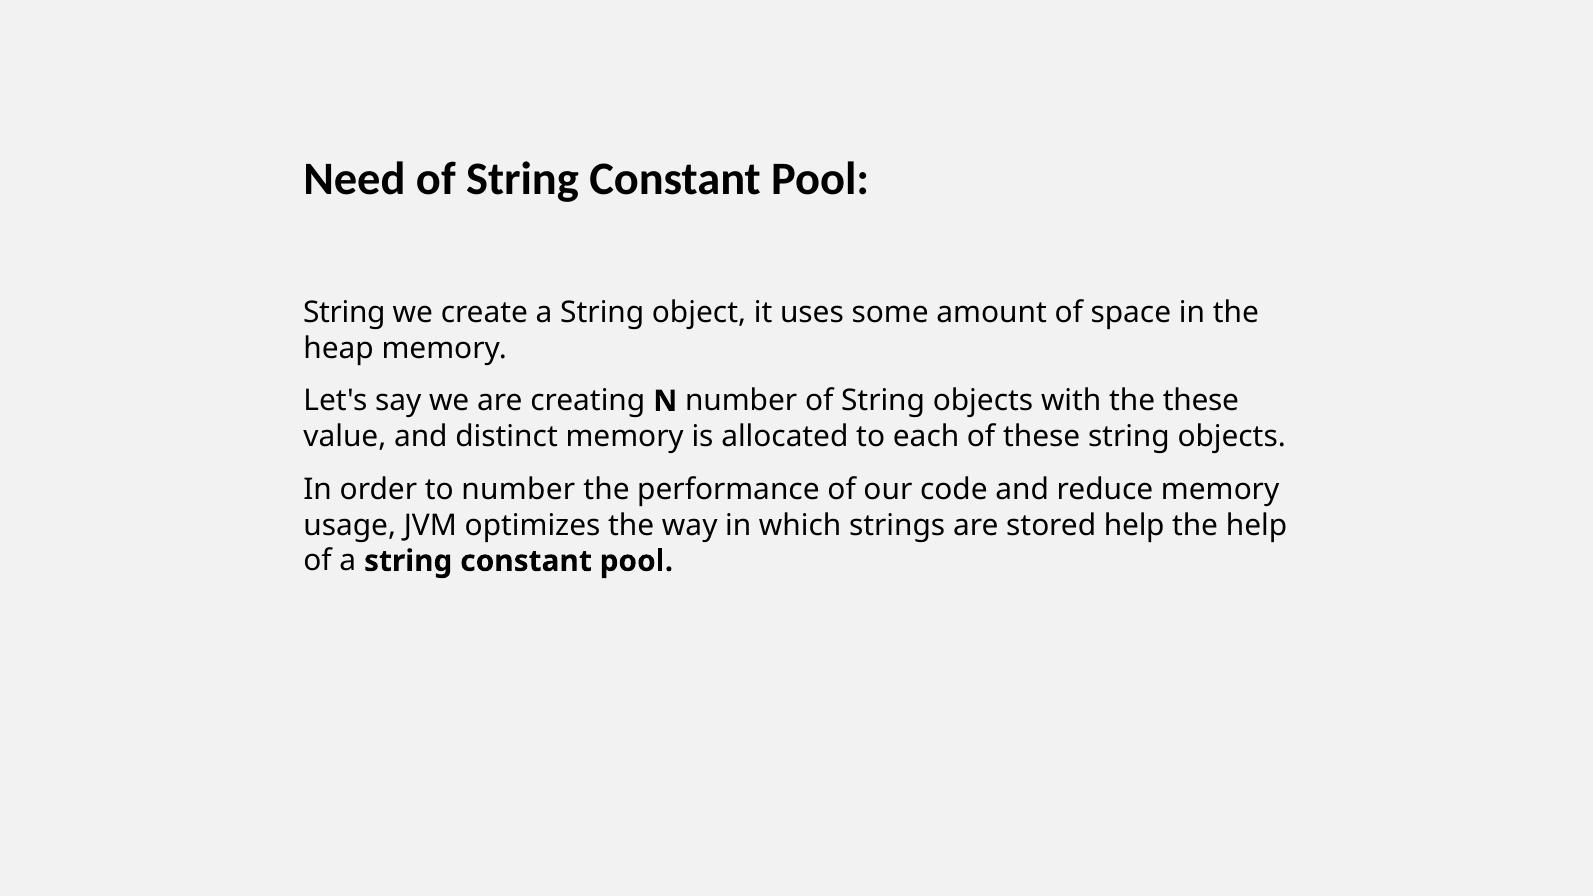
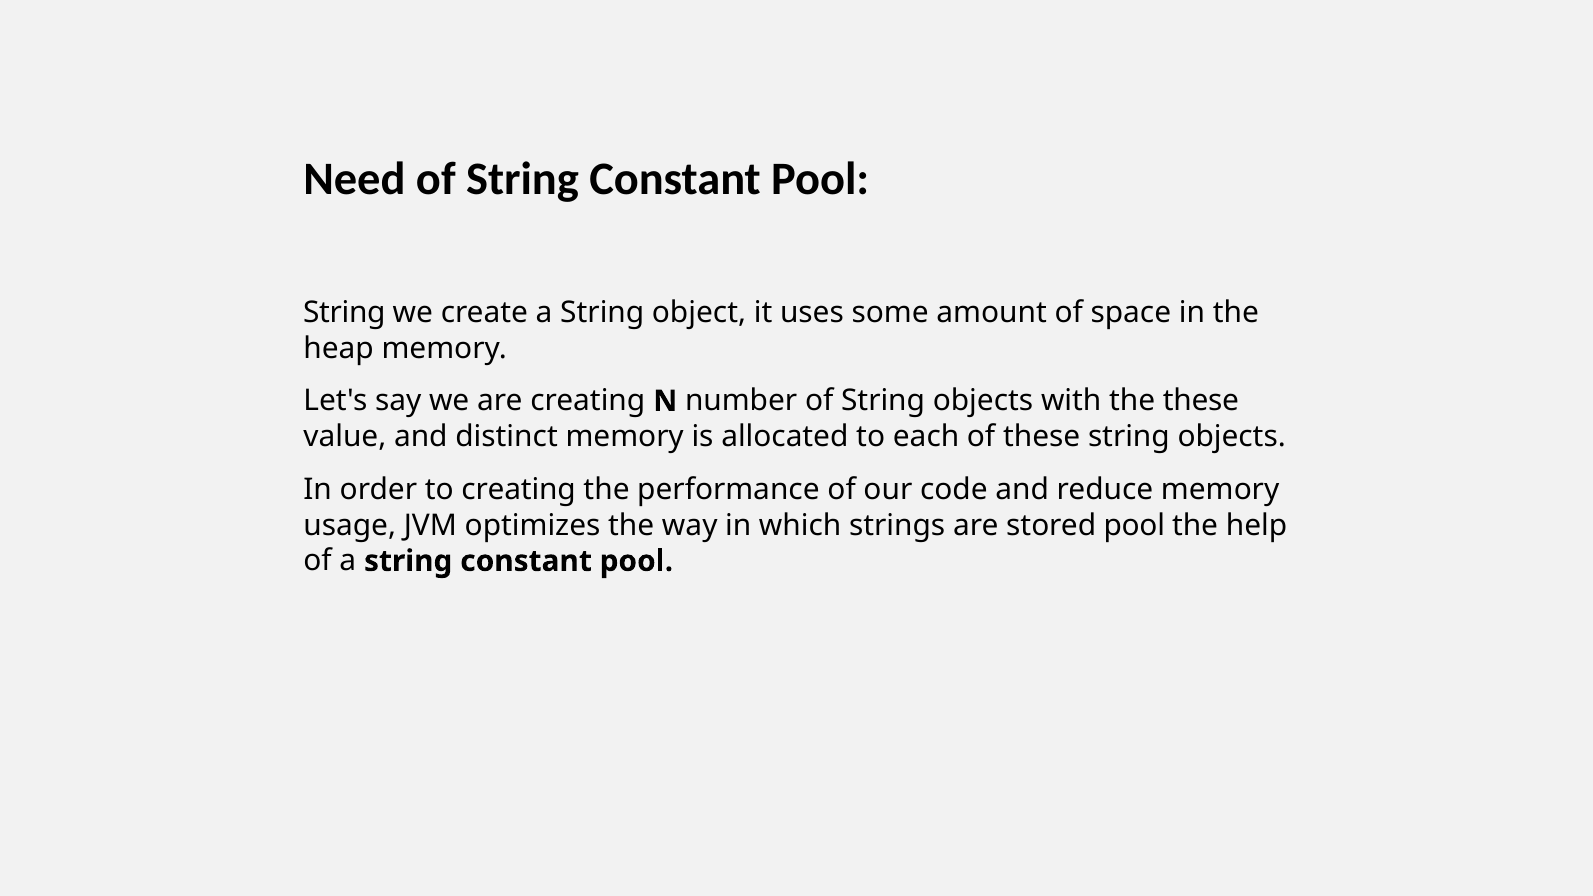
to number: number -> creating (519, 489)
stored help: help -> pool (1134, 525)
